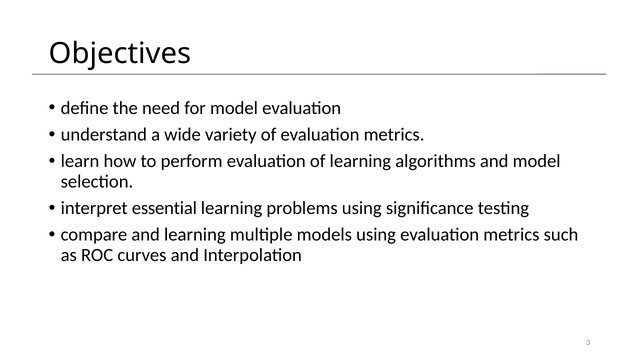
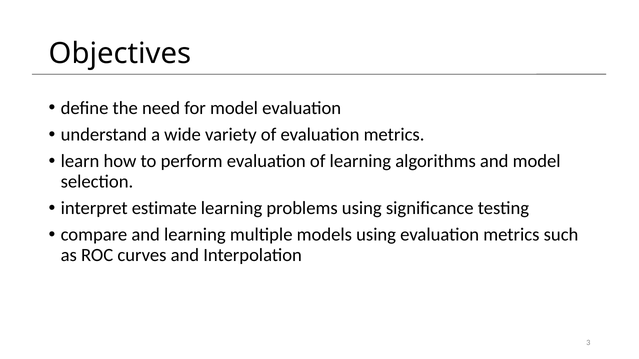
essential: essential -> estimate (164, 208)
